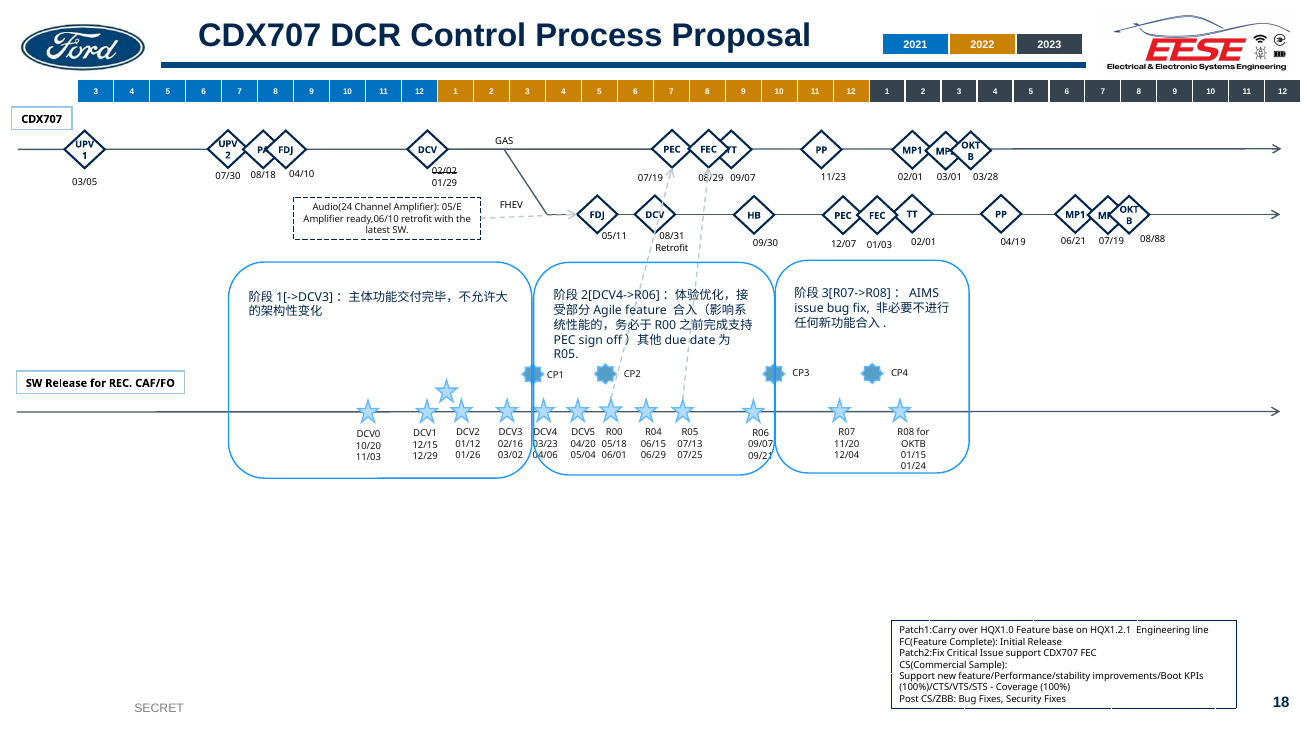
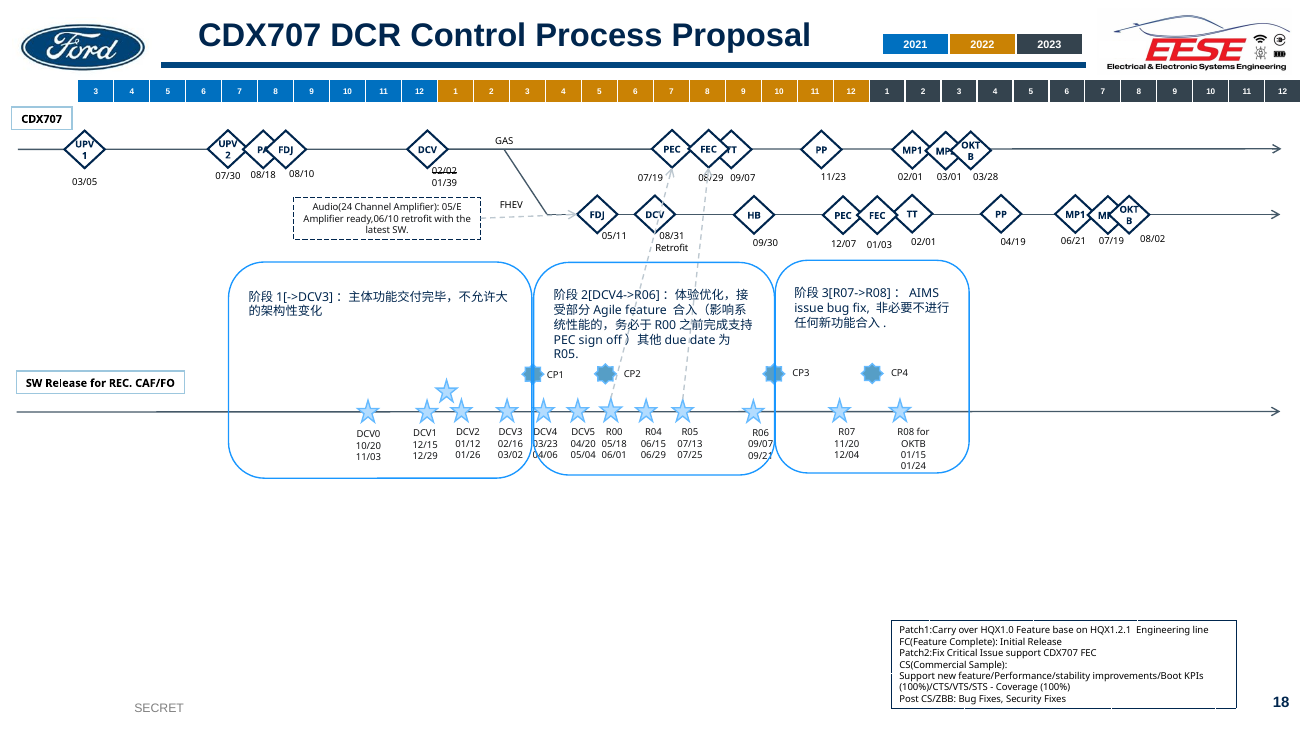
04/10: 04/10 -> 08/10 (302, 174)
01/29: 01/29 -> 01/39 (445, 183)
08/88: 08/88 -> 08/02 (1153, 240)
